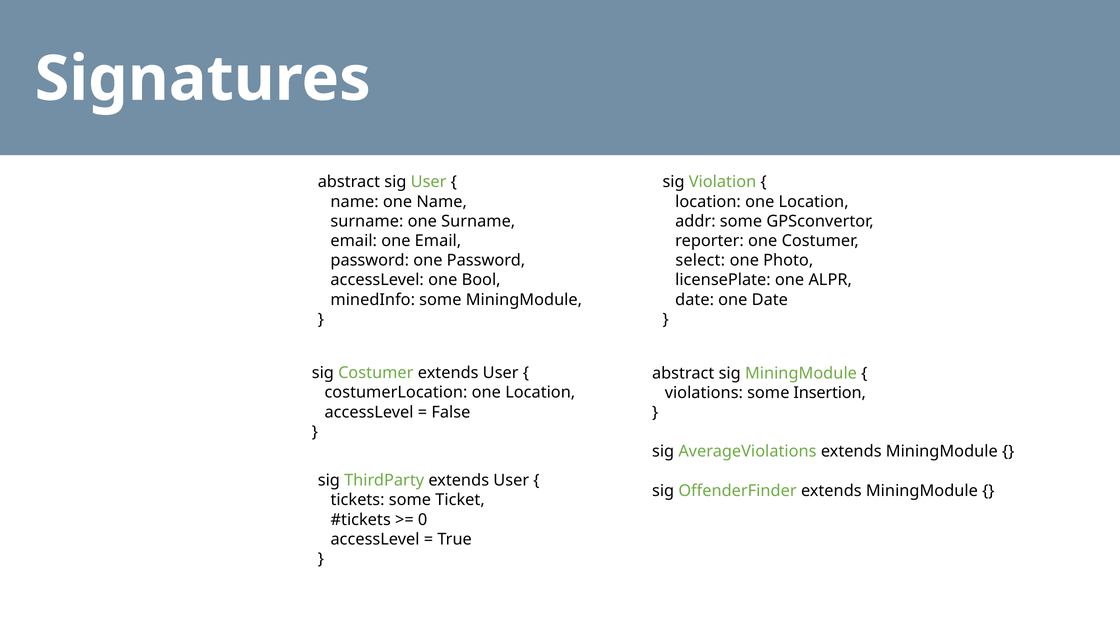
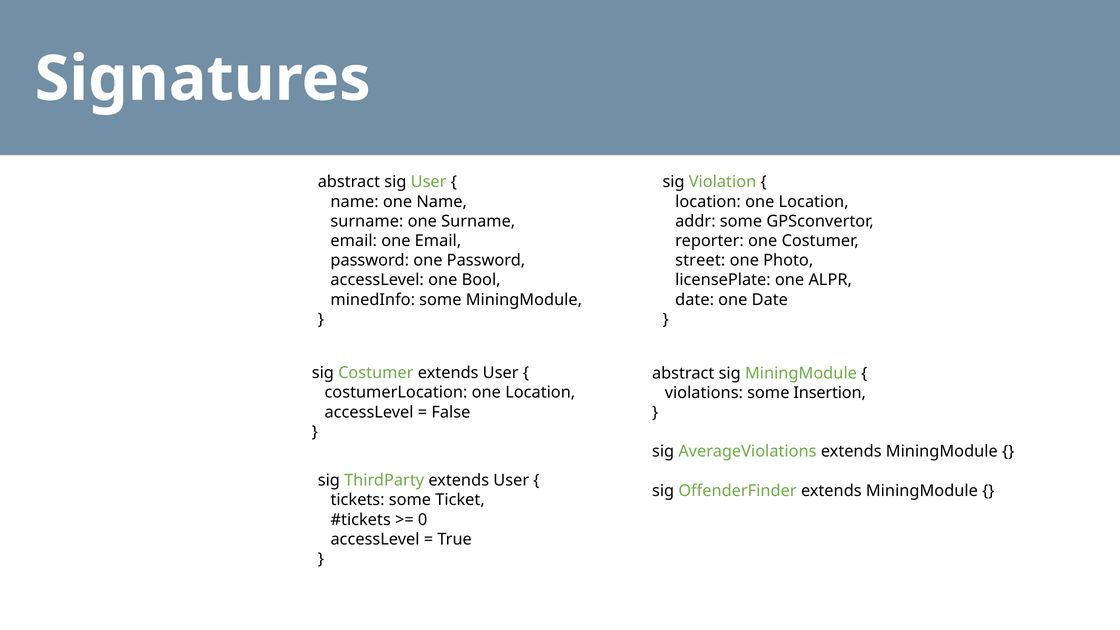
select: select -> street (700, 260)
